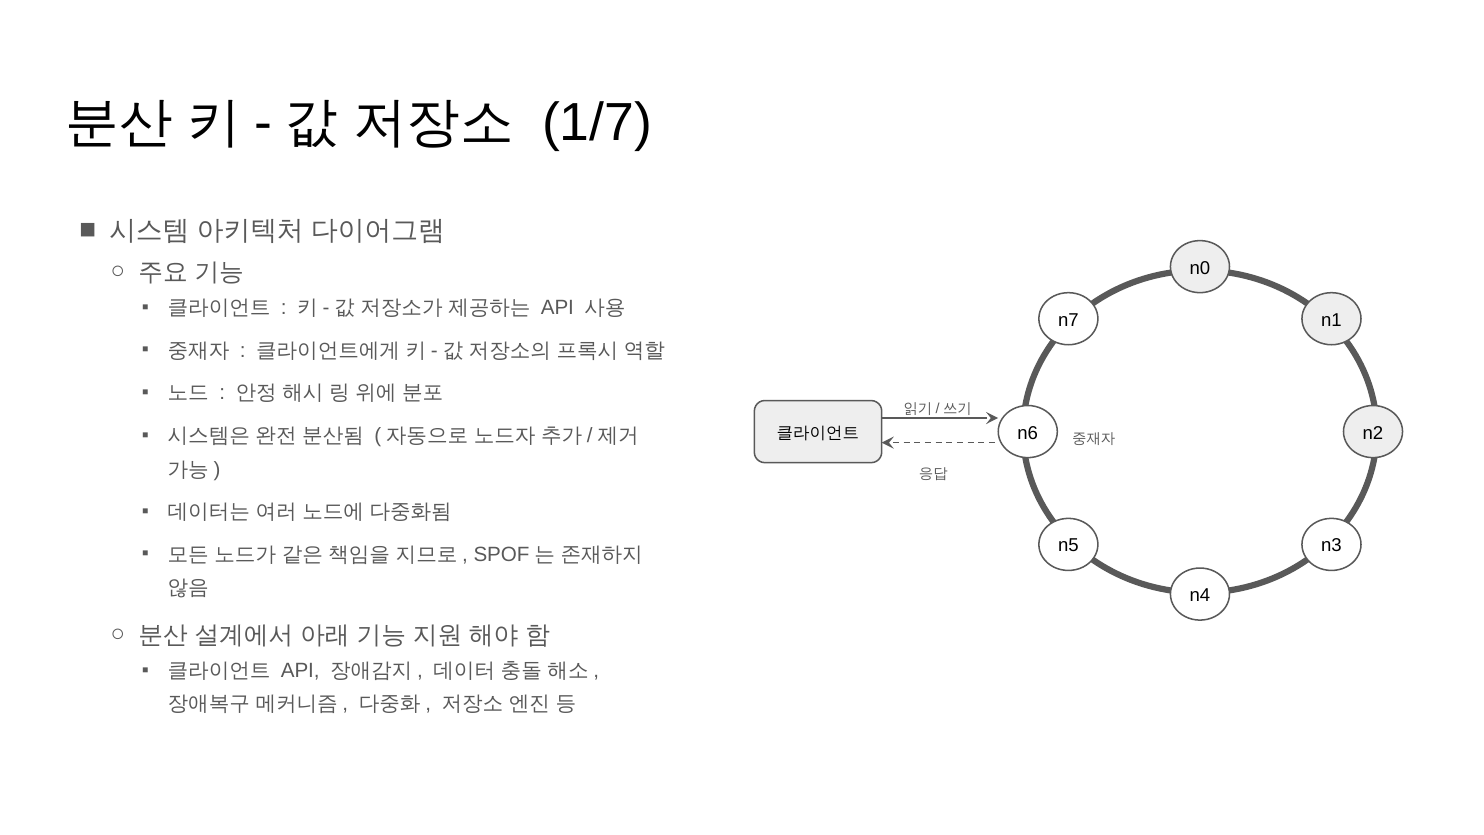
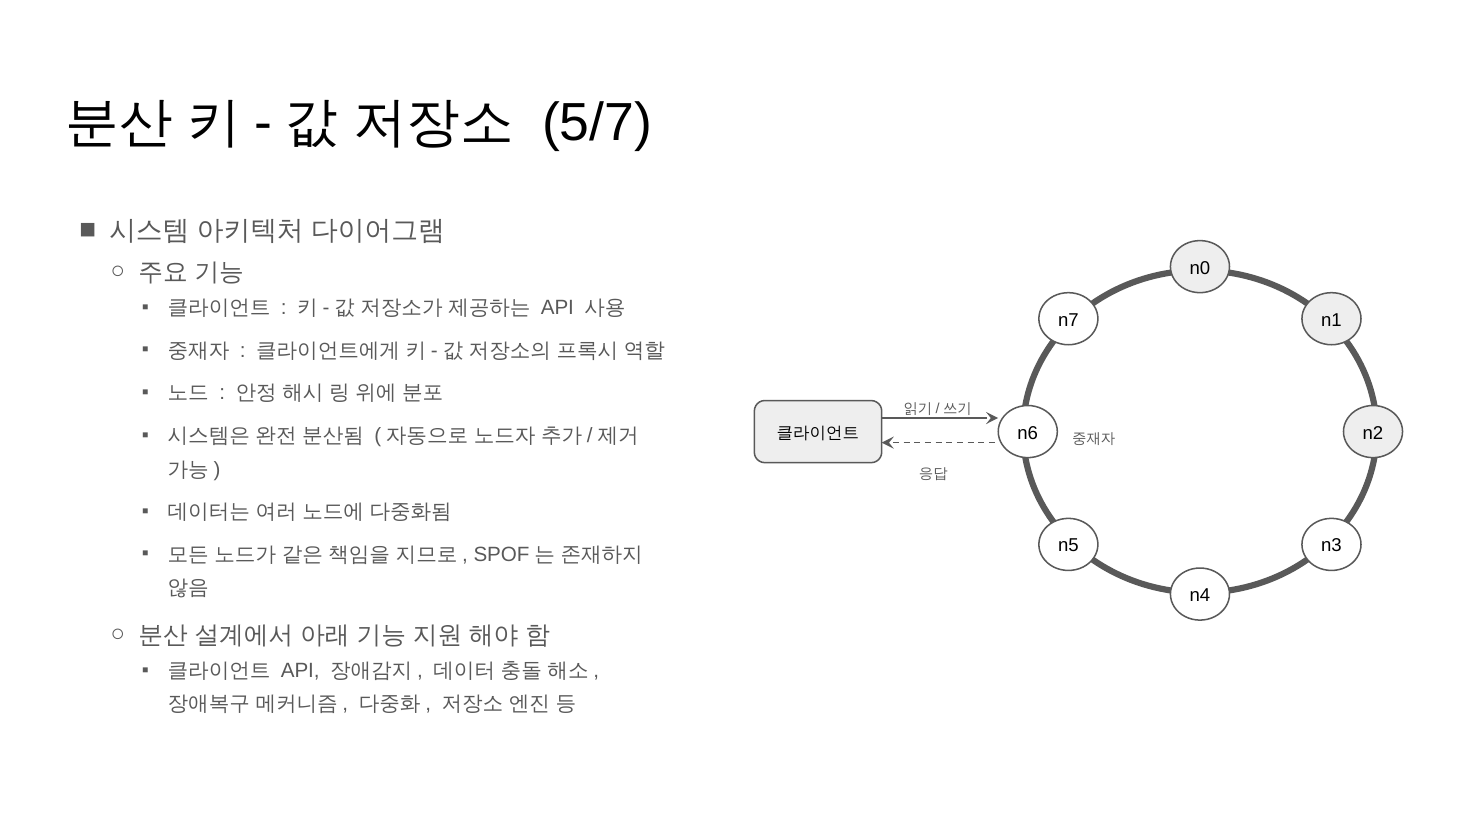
1/7: 1/7 -> 5/7 (597, 123)
